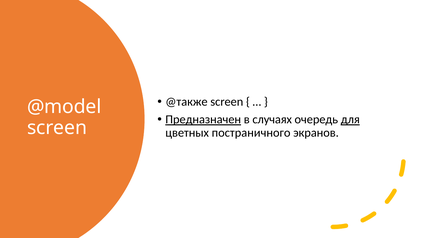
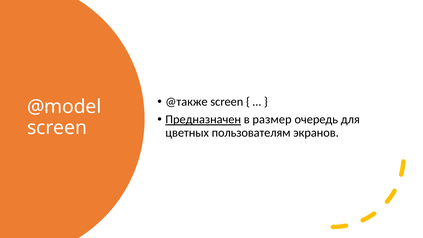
случаях: случаях -> размер (272, 120)
для underline: present -> none (350, 120)
постраничного: постраничного -> пользователям (251, 133)
